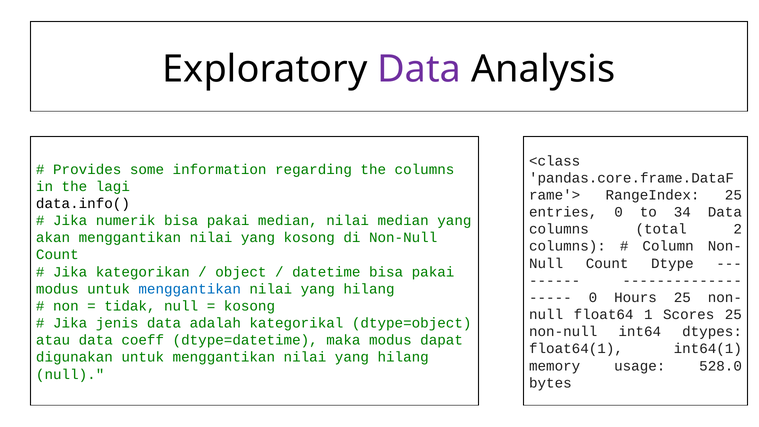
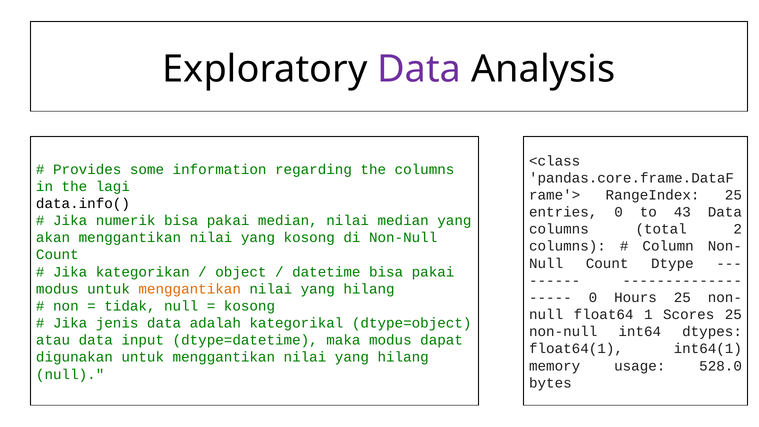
34: 34 -> 43 (682, 212)
menggantikan colour: blue -> orange (190, 289)
coeff: coeff -> input (143, 340)
